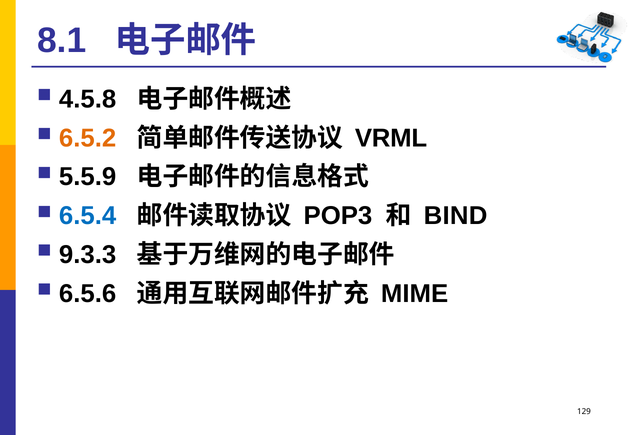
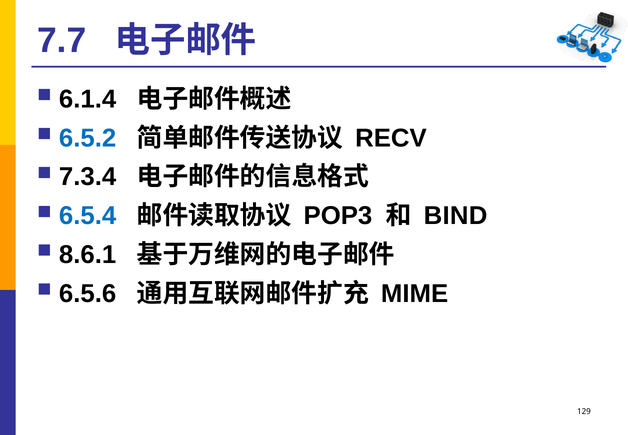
8.1: 8.1 -> 7.7 (62, 41)
4.5.8: 4.5.8 -> 6.1.4 (88, 99)
6.5.2 colour: orange -> blue (88, 138)
VRML: VRML -> RECV (391, 138)
5.5.9: 5.5.9 -> 7.3.4 (88, 177)
9.3.3: 9.3.3 -> 8.6.1 (88, 255)
